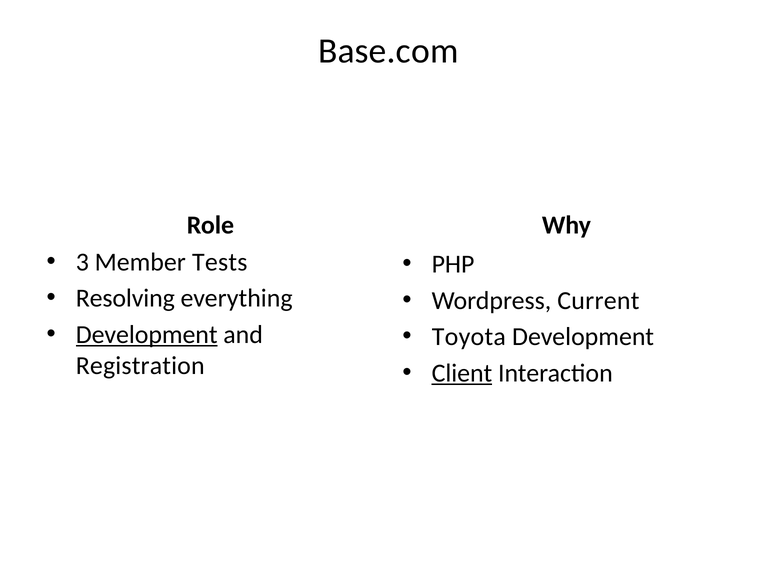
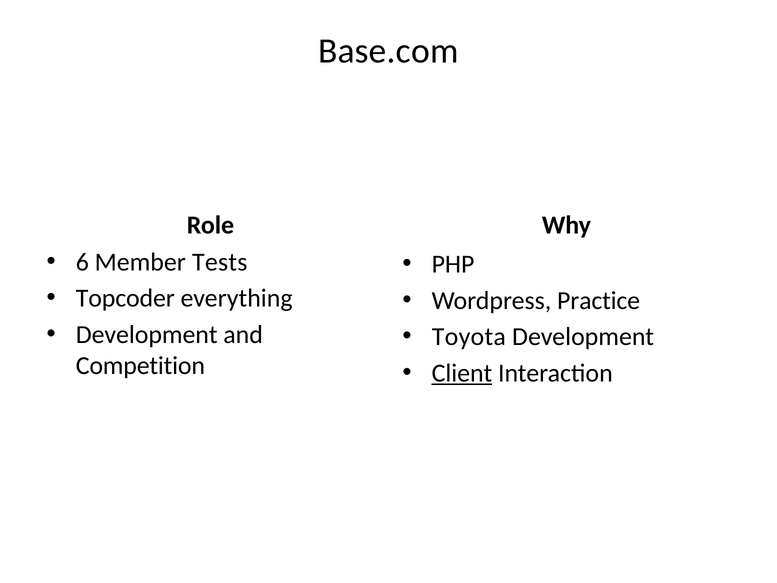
3: 3 -> 6 (82, 262)
Resolving: Resolving -> Topcoder (125, 298)
Current: Current -> Practice (599, 300)
Development underline: present -> none (147, 334)
Registration: Registration -> Competition (140, 365)
